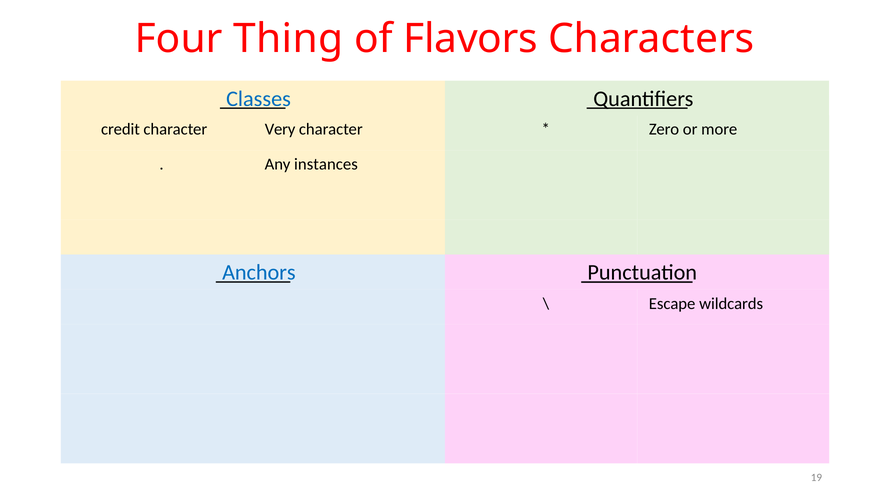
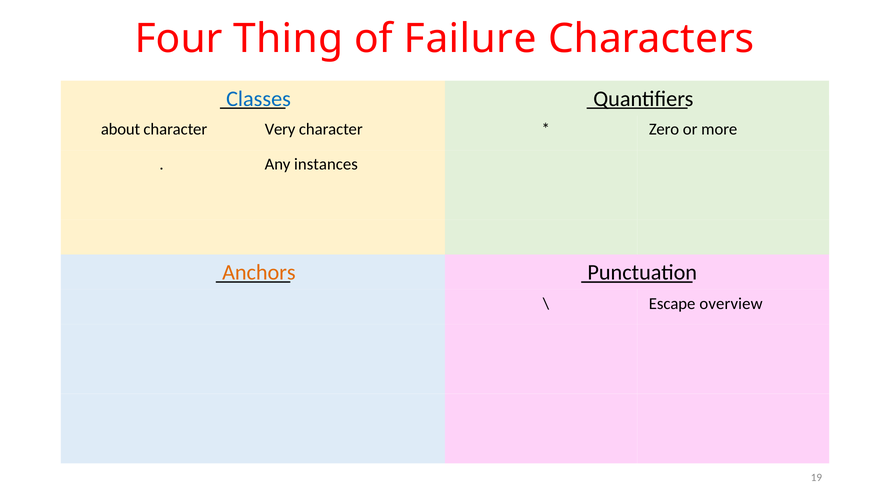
Flavors: Flavors -> Failure (470, 39)
credit: credit -> about (121, 130)
Anchors colour: blue -> orange (259, 273)
wildcards: wildcards -> overview (731, 304)
